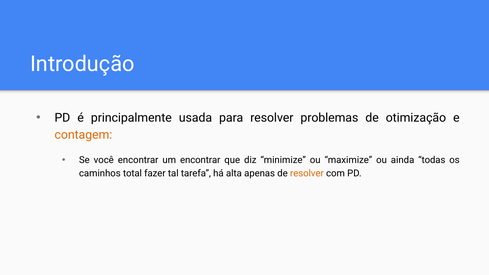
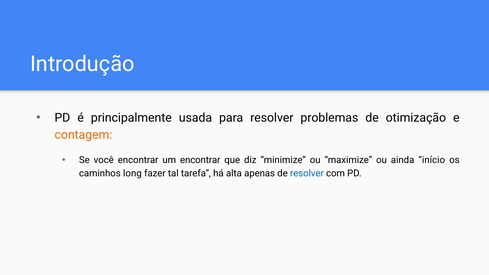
todas: todas -> início (432, 160)
total: total -> long (132, 173)
resolver colour: orange -> blue (307, 173)
